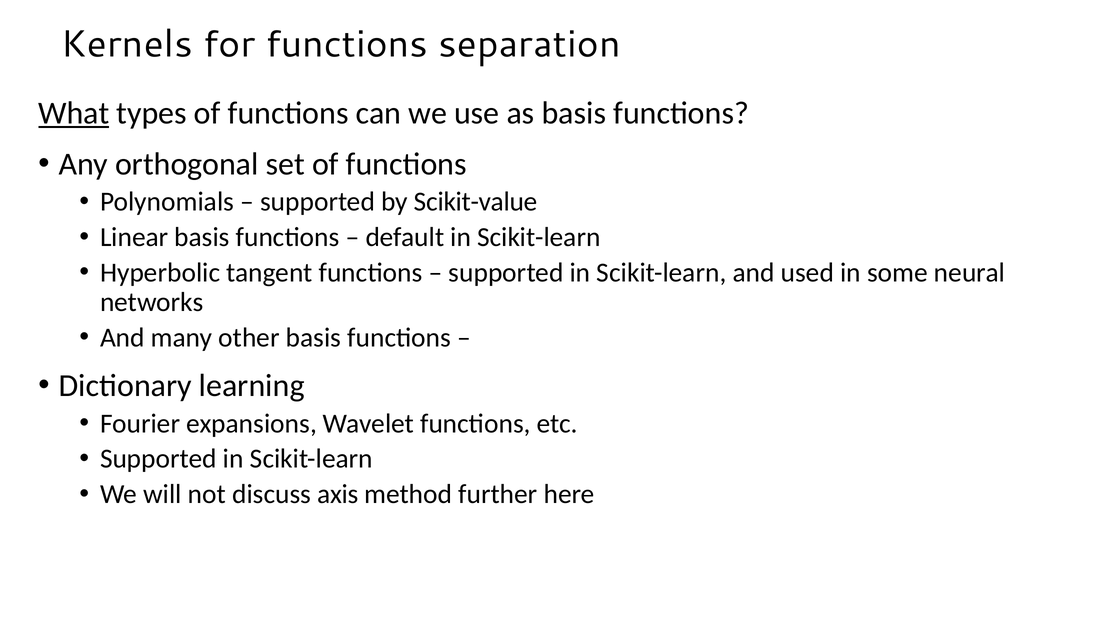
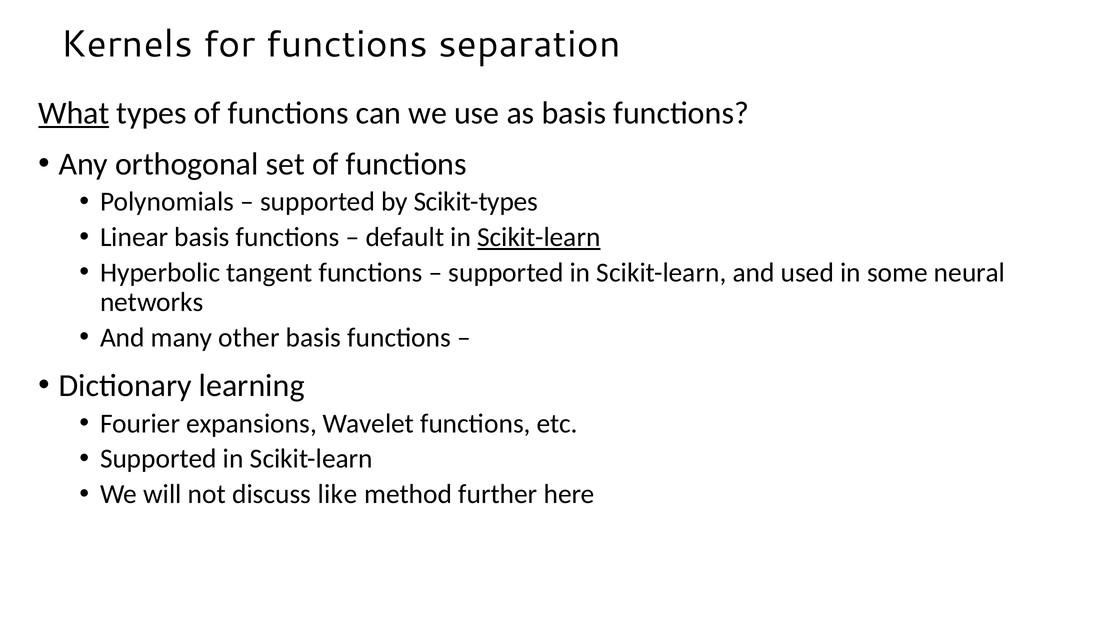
Scikit-value: Scikit-value -> Scikit-types (476, 202)
Scikit-learn underline: none -> present (539, 237)
axis: axis -> like (338, 494)
